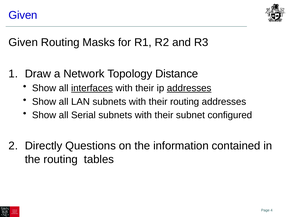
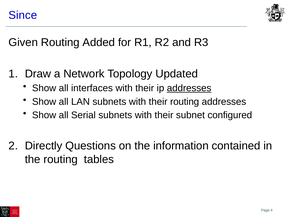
Given: Given -> Since (23, 15)
Masks: Masks -> Added (99, 42)
Distance: Distance -> Updated (177, 74)
interfaces underline: present -> none (92, 88)
